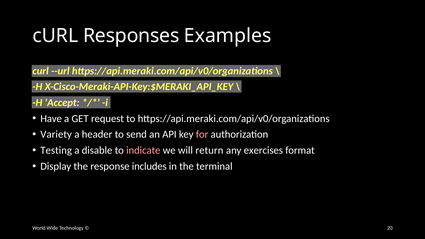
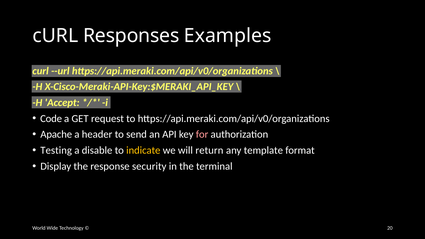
Have: Have -> Code (51, 119)
Variety: Variety -> Apache (56, 135)
indicate colour: pink -> yellow (143, 150)
exercises: exercises -> template (263, 150)
includes: includes -> security (149, 166)
